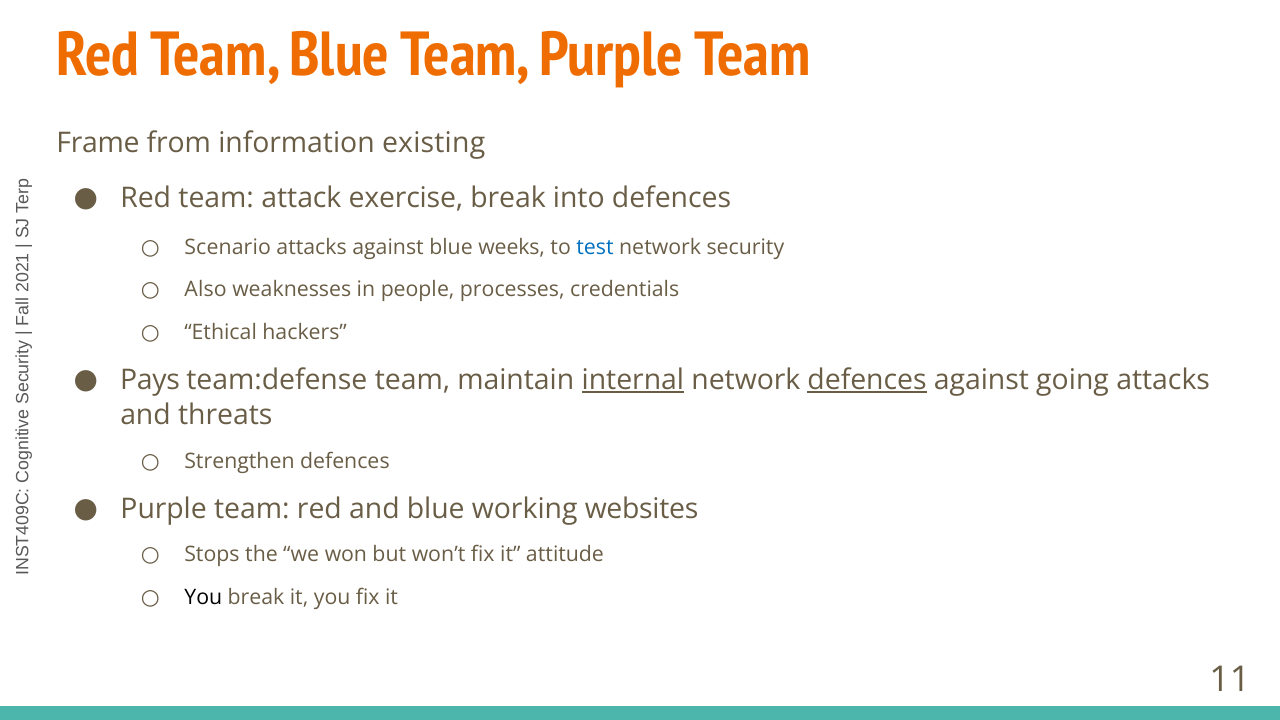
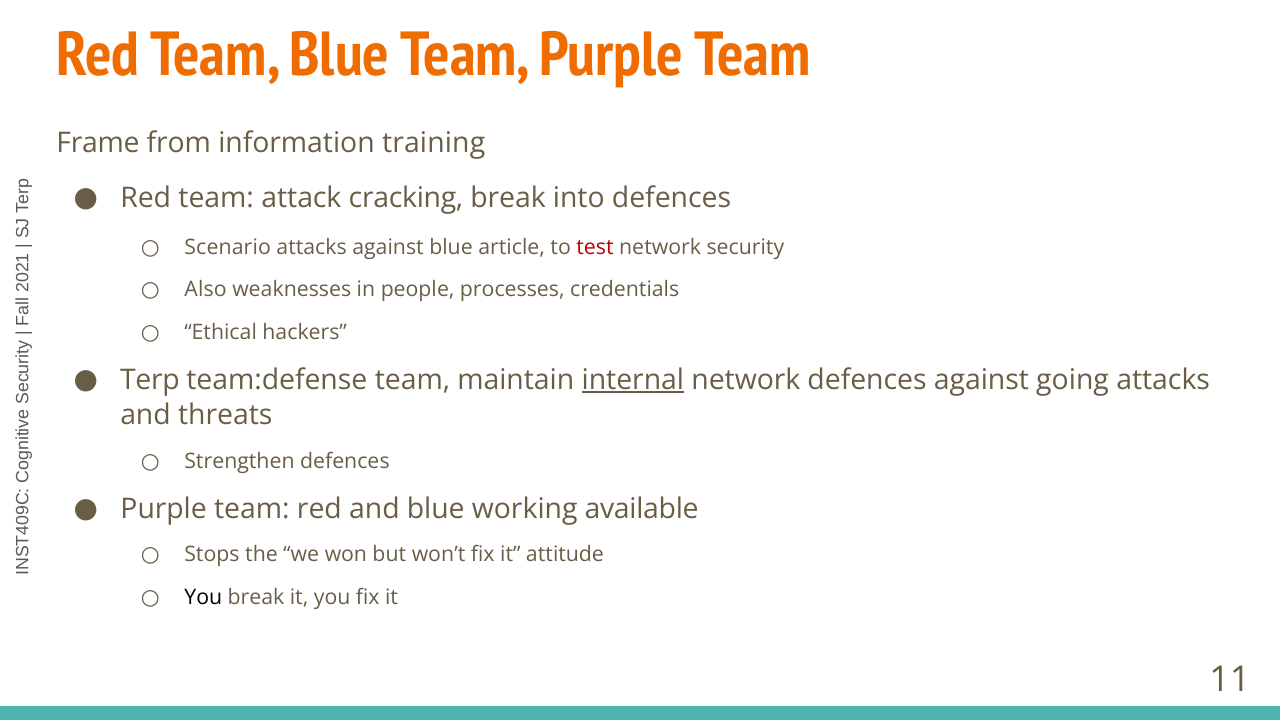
existing: existing -> training (434, 144)
exercise: exercise -> cracking (406, 198)
weeks: weeks -> article (512, 247)
test colour: blue -> red (595, 247)
Pays: Pays -> Terp (150, 380)
defences underline: present -> none (867, 380)
websites: websites -> available (642, 509)
